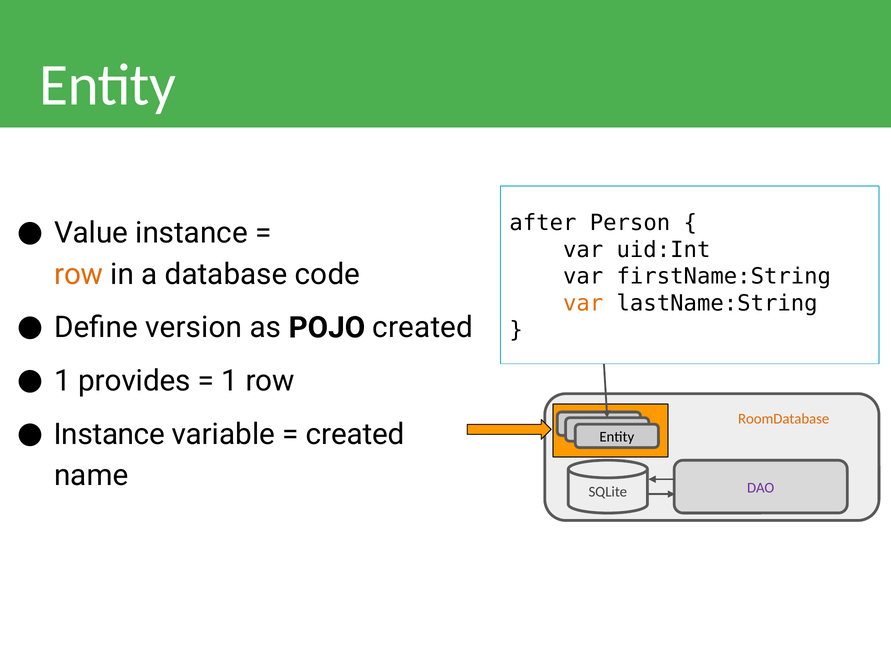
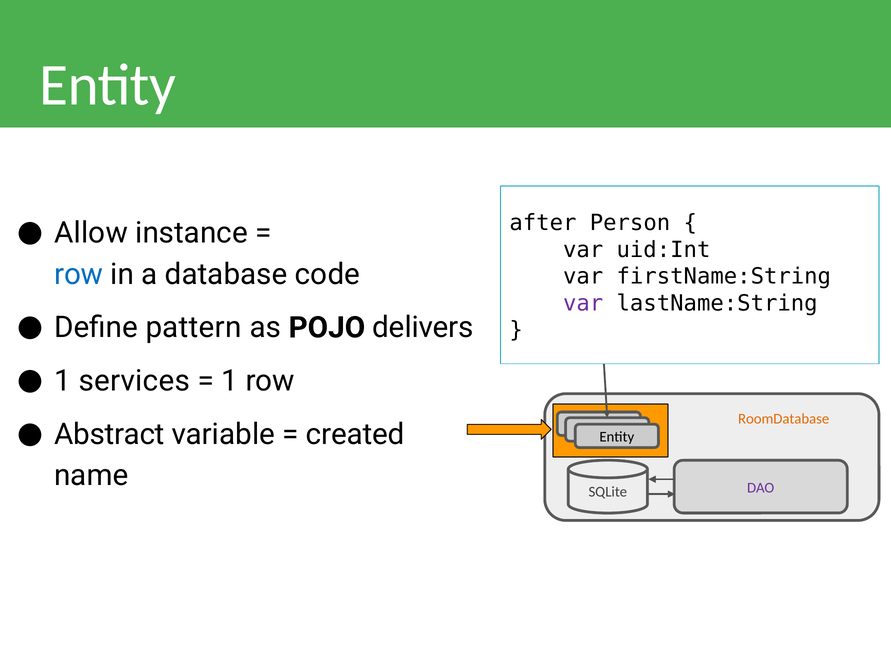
Value: Value -> Allow (91, 233)
row colour: orange -> blue (79, 274)
var colour: orange -> purple (583, 303)
version: version -> pattern (194, 327)
POJO created: created -> delivers (423, 327)
provides: provides -> services (134, 381)
Instance: Instance -> Abstract (109, 434)
